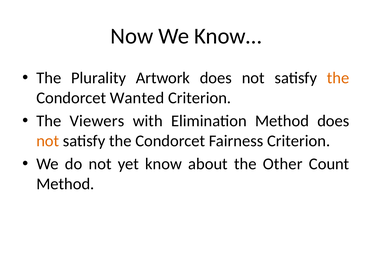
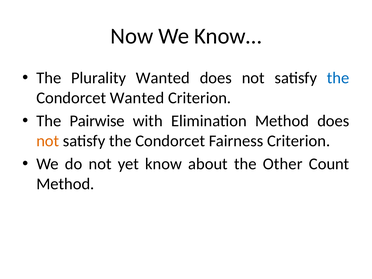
Plurality Artwork: Artwork -> Wanted (163, 78)
the colour: orange -> blue (338, 78)
Viewers: Viewers -> Pairwise (97, 121)
